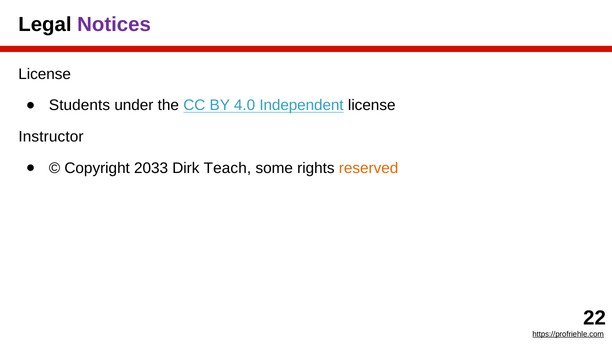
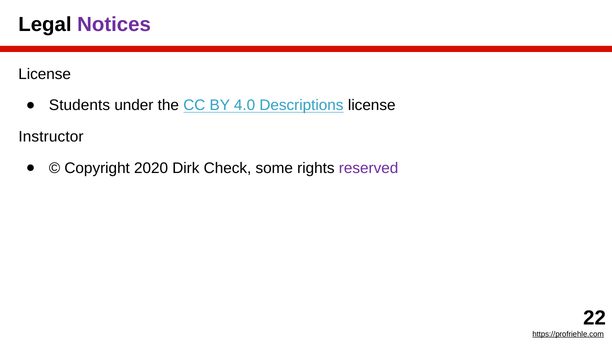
Independent: Independent -> Descriptions (301, 105)
2033: 2033 -> 2020 (151, 168)
Teach: Teach -> Check (228, 168)
reserved colour: orange -> purple (369, 168)
